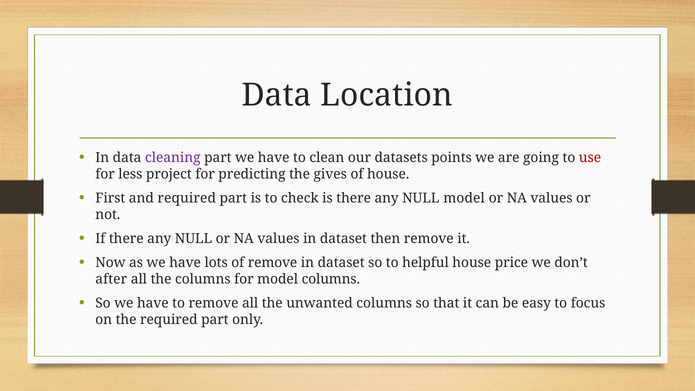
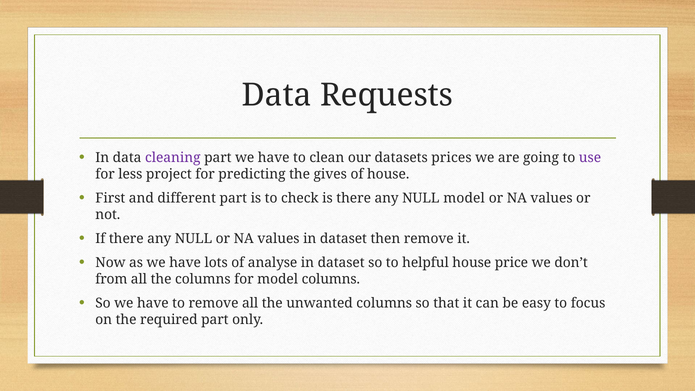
Location: Location -> Requests (387, 95)
points: points -> prices (451, 158)
use colour: red -> purple (590, 158)
and required: required -> different (187, 198)
of remove: remove -> analyse (273, 263)
after: after -> from (111, 279)
